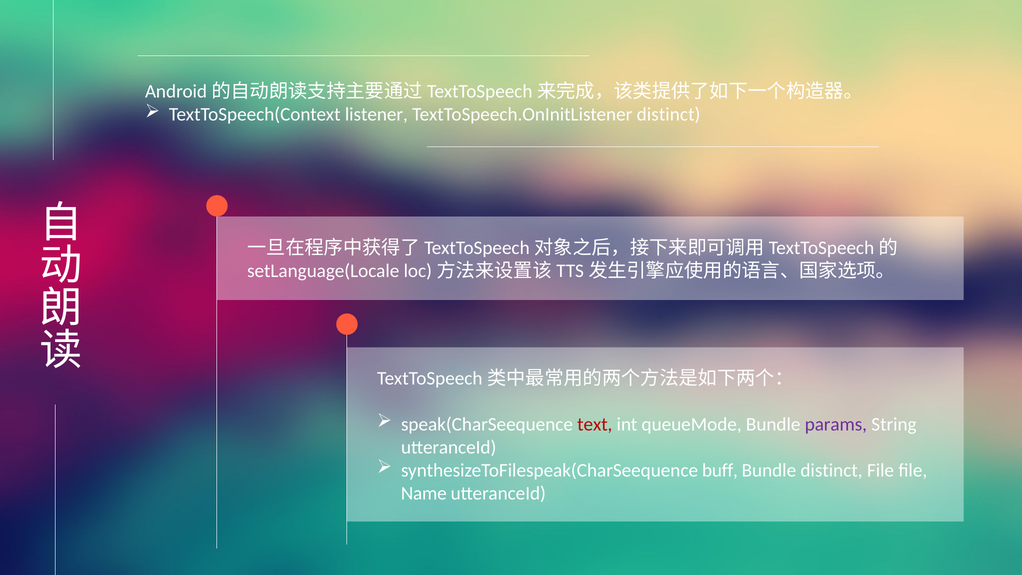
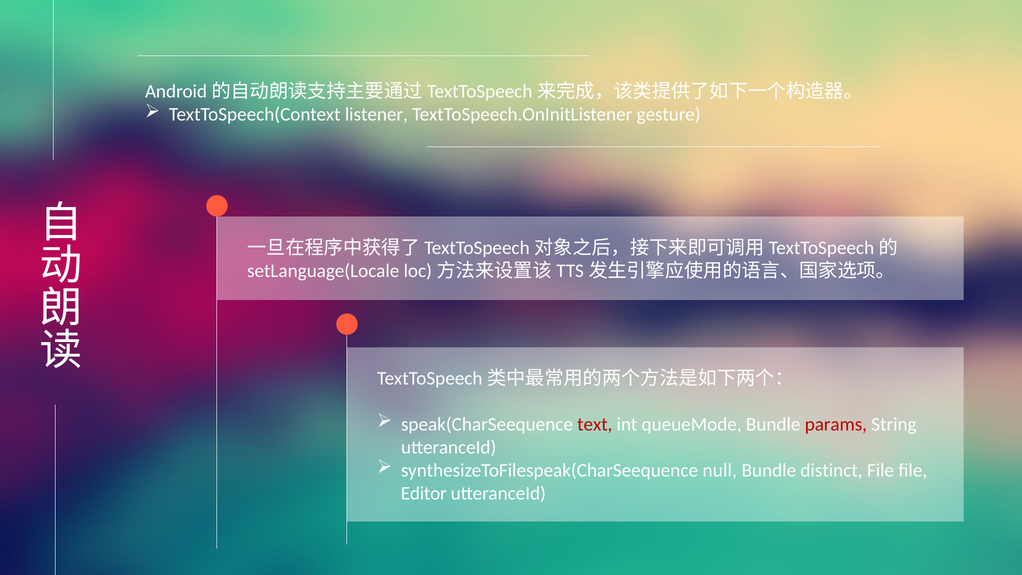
TextToSpeech.OnInitListener distinct: distinct -> gesture (669, 115)
params colour: purple -> red (836, 424)
buff: buff -> null (720, 470)
Name: Name -> Editor (424, 493)
